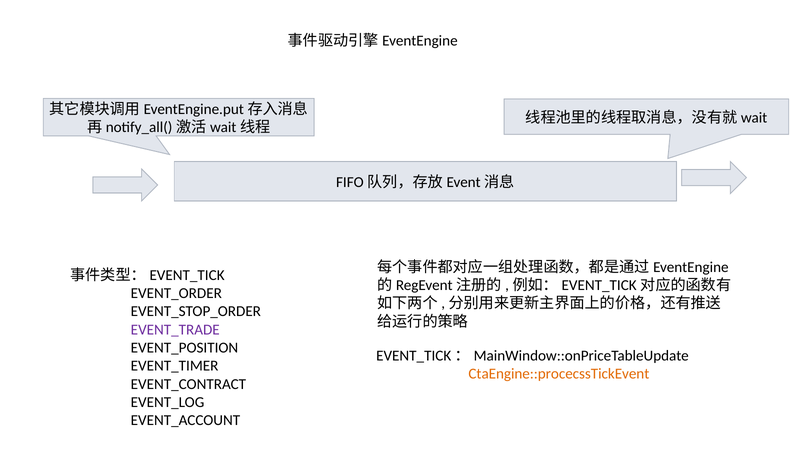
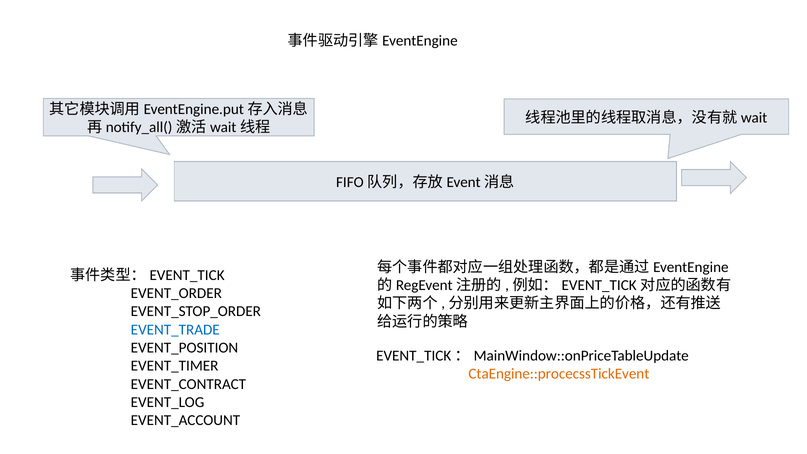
EVENT_TRADE colour: purple -> blue (175, 329)
